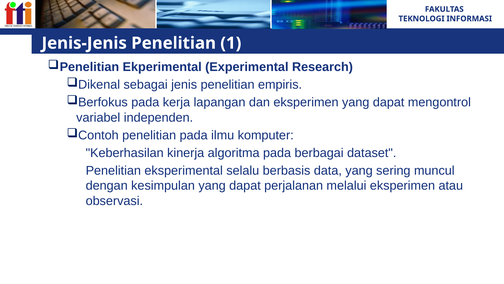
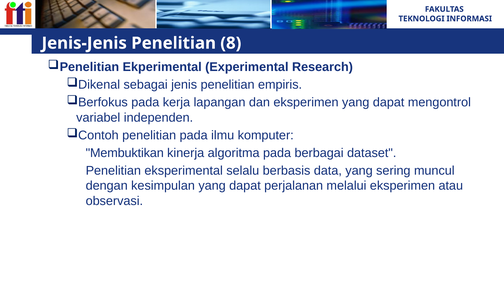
1: 1 -> 8 (231, 43)
Keberhasilan: Keberhasilan -> Membuktikan (125, 153)
